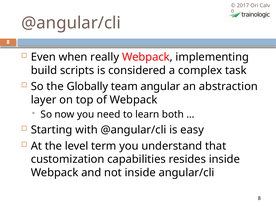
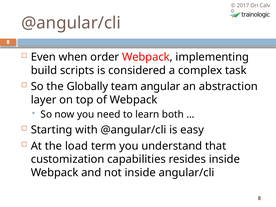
really: really -> order (105, 57)
level: level -> load (77, 146)
